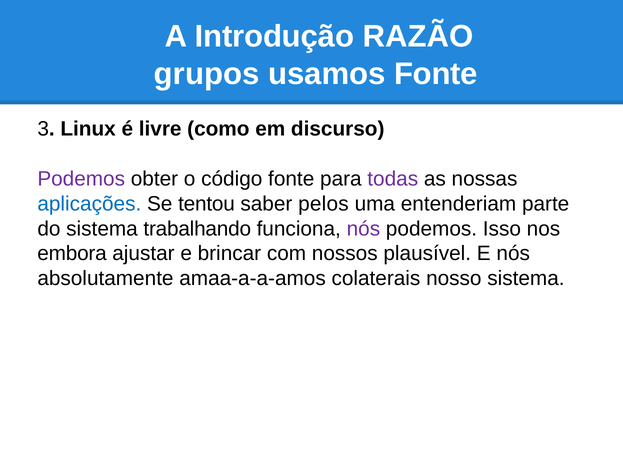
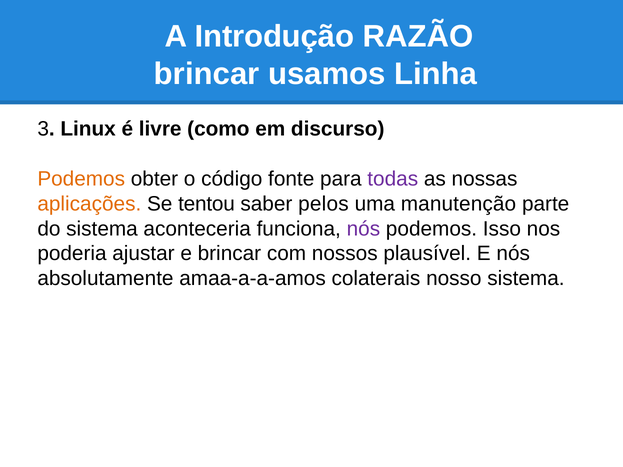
grupos: grupos -> brincar (207, 74)
usamos Fonte: Fonte -> Linha (436, 74)
Podemos colour: purple -> orange (81, 179)
aplicações colour: blue -> orange (89, 204)
entenderiam: entenderiam -> manutenção (458, 204)
trabalhando: trabalhando -> aconteceria (197, 229)
embora: embora -> poderia (72, 254)
